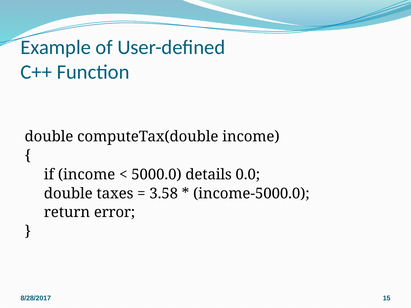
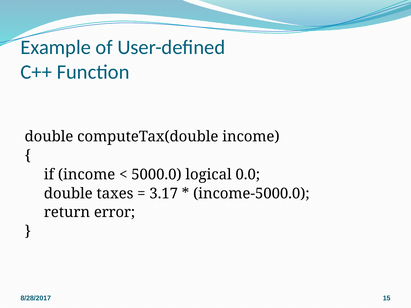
details: details -> logical (209, 175)
3.58: 3.58 -> 3.17 (164, 194)
